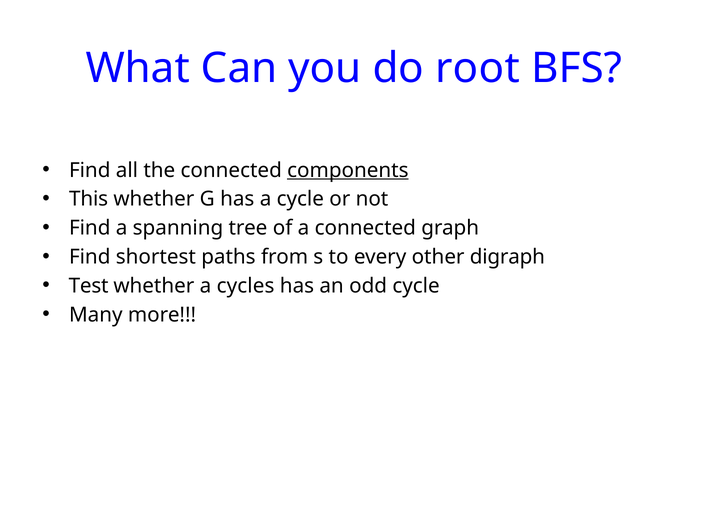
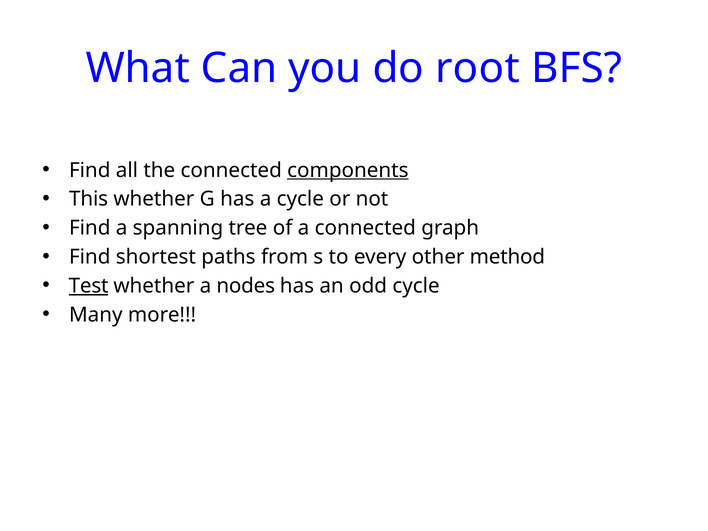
digraph: digraph -> method (507, 257)
Test underline: none -> present (89, 286)
cycles: cycles -> nodes (246, 286)
